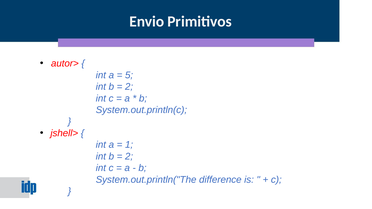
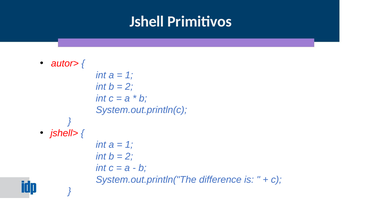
Envio: Envio -> Jshell (147, 22)
5: 5 -> 1 (129, 75)
